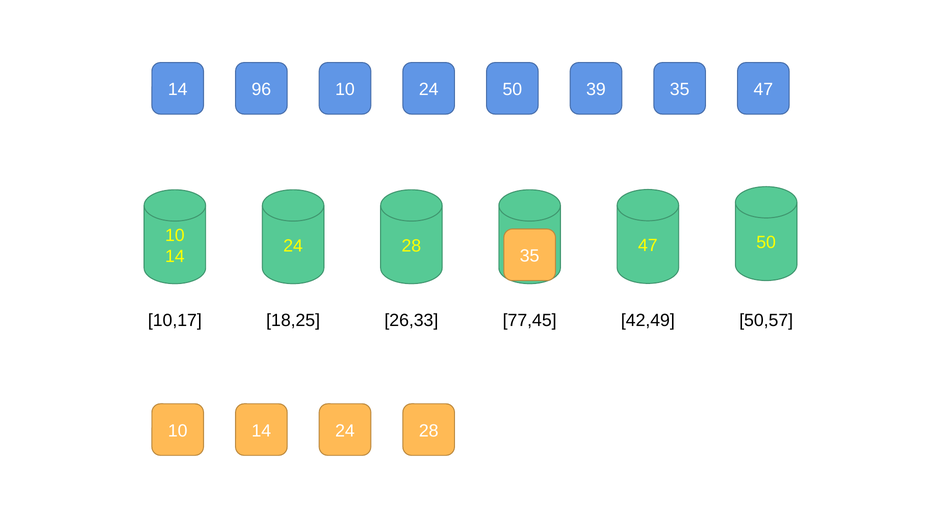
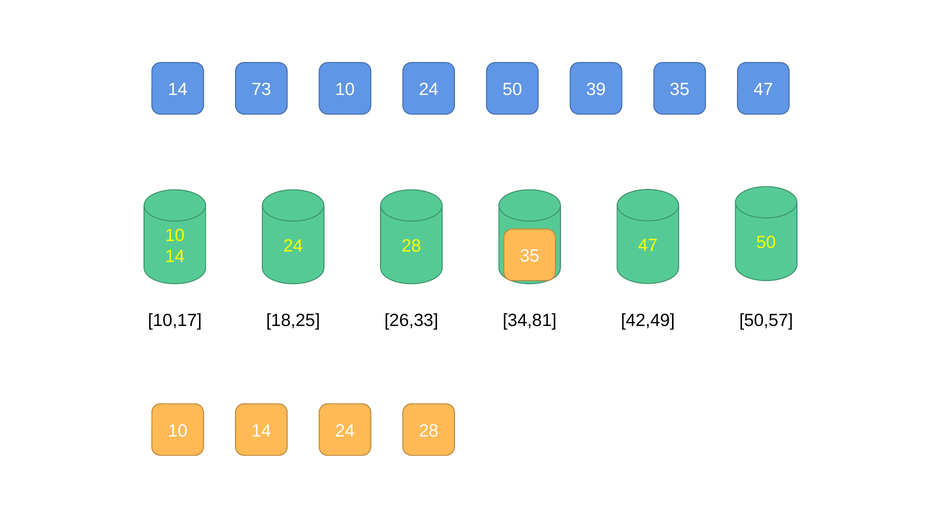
96: 96 -> 73 (261, 90)
77,45: 77,45 -> 34,81 (530, 321)
